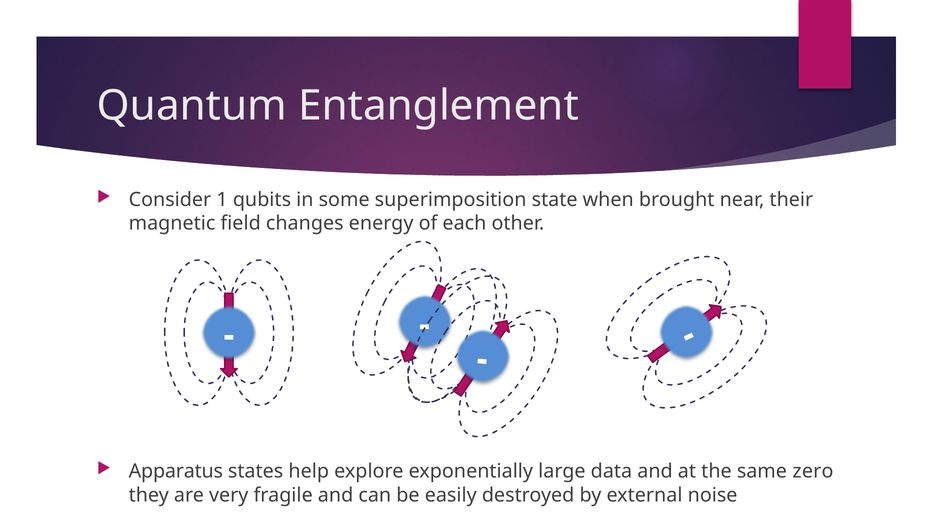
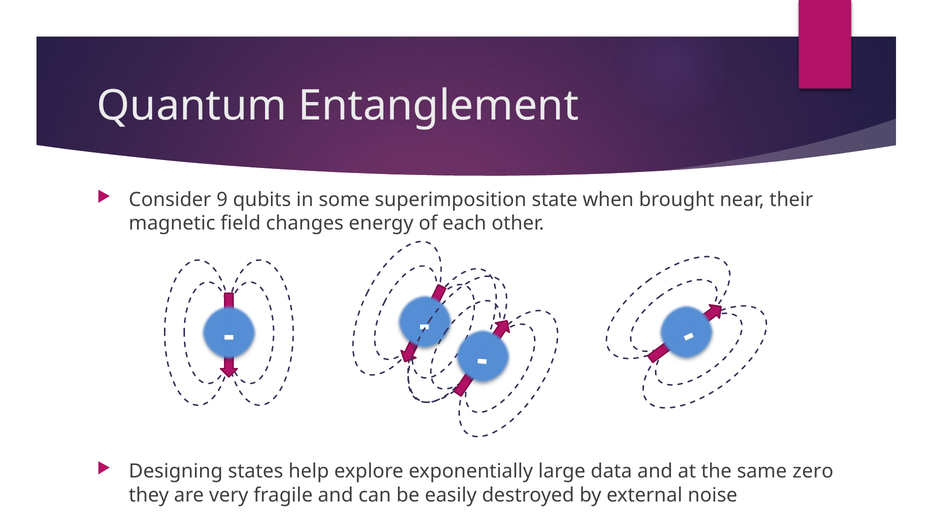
1: 1 -> 9 (222, 200)
Apparatus: Apparatus -> Designing (176, 472)
